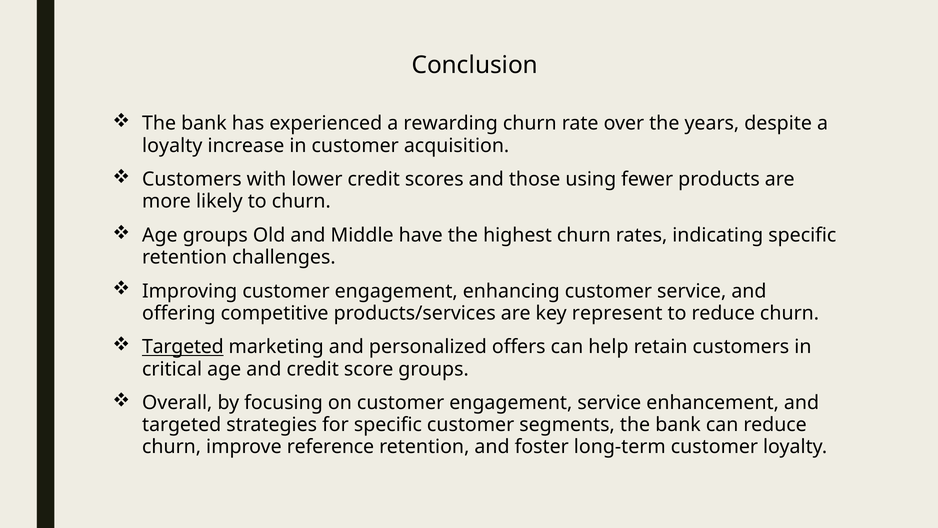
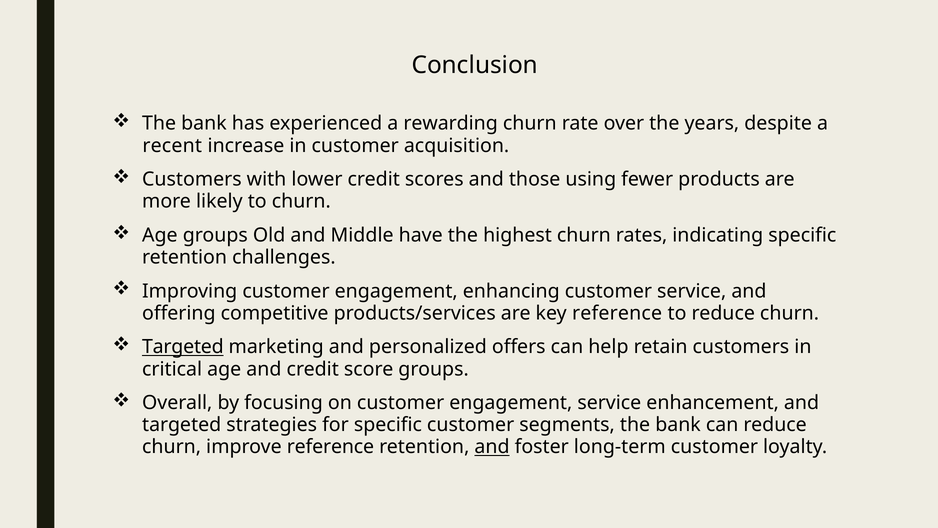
loyalty: loyalty -> recent (172, 145)
key represent: represent -> reference (617, 313)
and underline: none -> present (492, 447)
